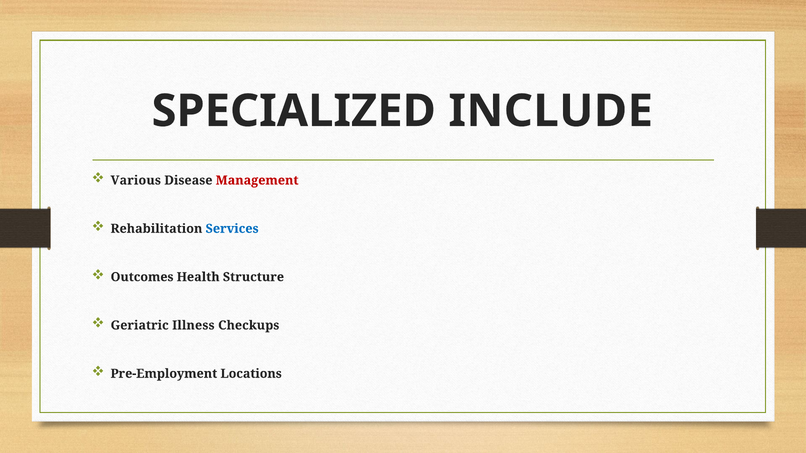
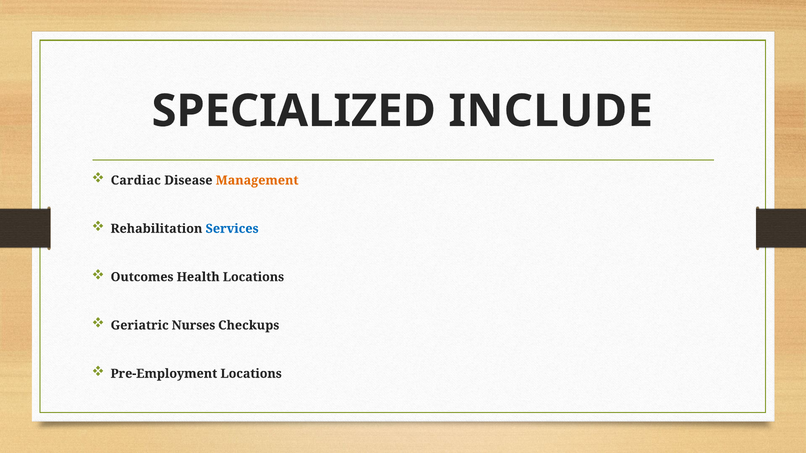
Various: Various -> Cardiac (136, 181)
Management colour: red -> orange (257, 181)
Health Structure: Structure -> Locations (253, 277)
Illness: Illness -> Nurses (193, 326)
